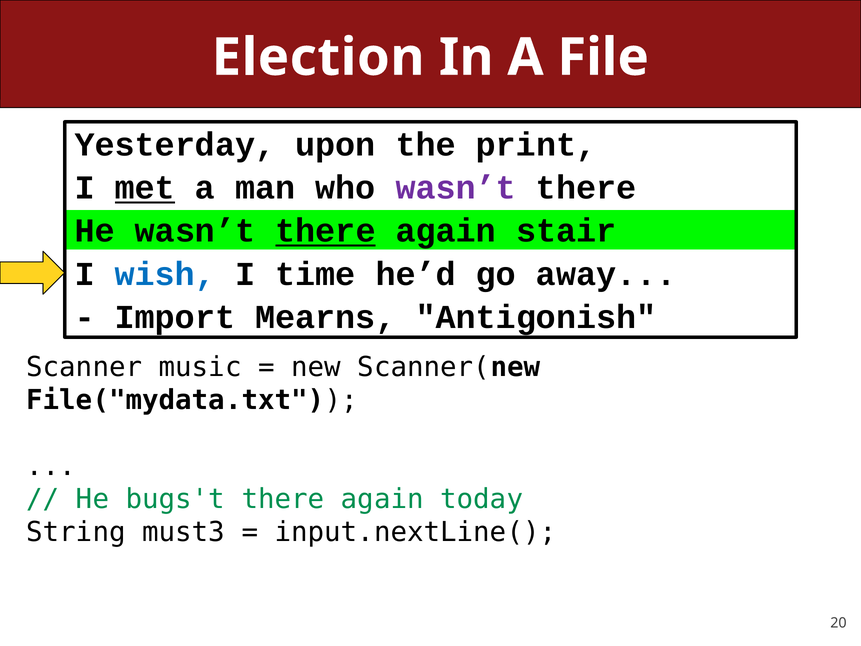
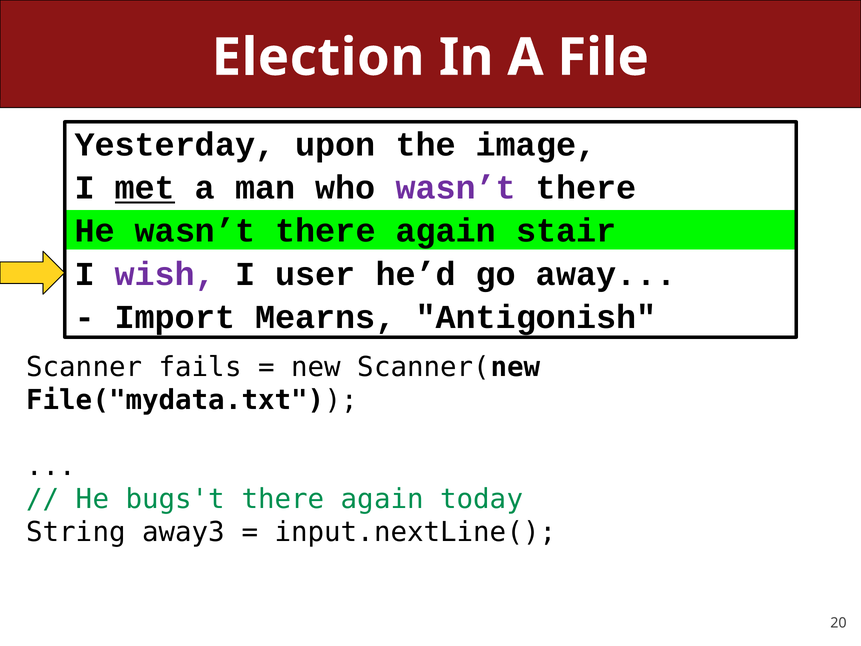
print: print -> image (536, 145)
there underline: present -> none (325, 231)
wish colour: blue -> purple (165, 274)
time: time -> user (315, 274)
music: music -> fails (200, 367)
must3: must3 -> away3 (184, 532)
